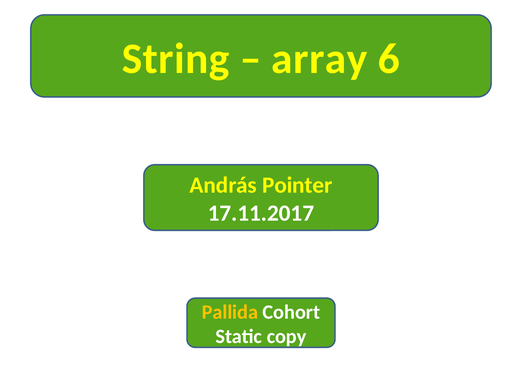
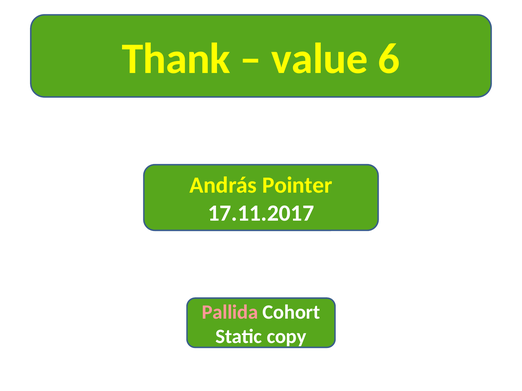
String: String -> Thank (176, 59)
array: array -> value (320, 59)
Pallida colour: yellow -> pink (230, 312)
